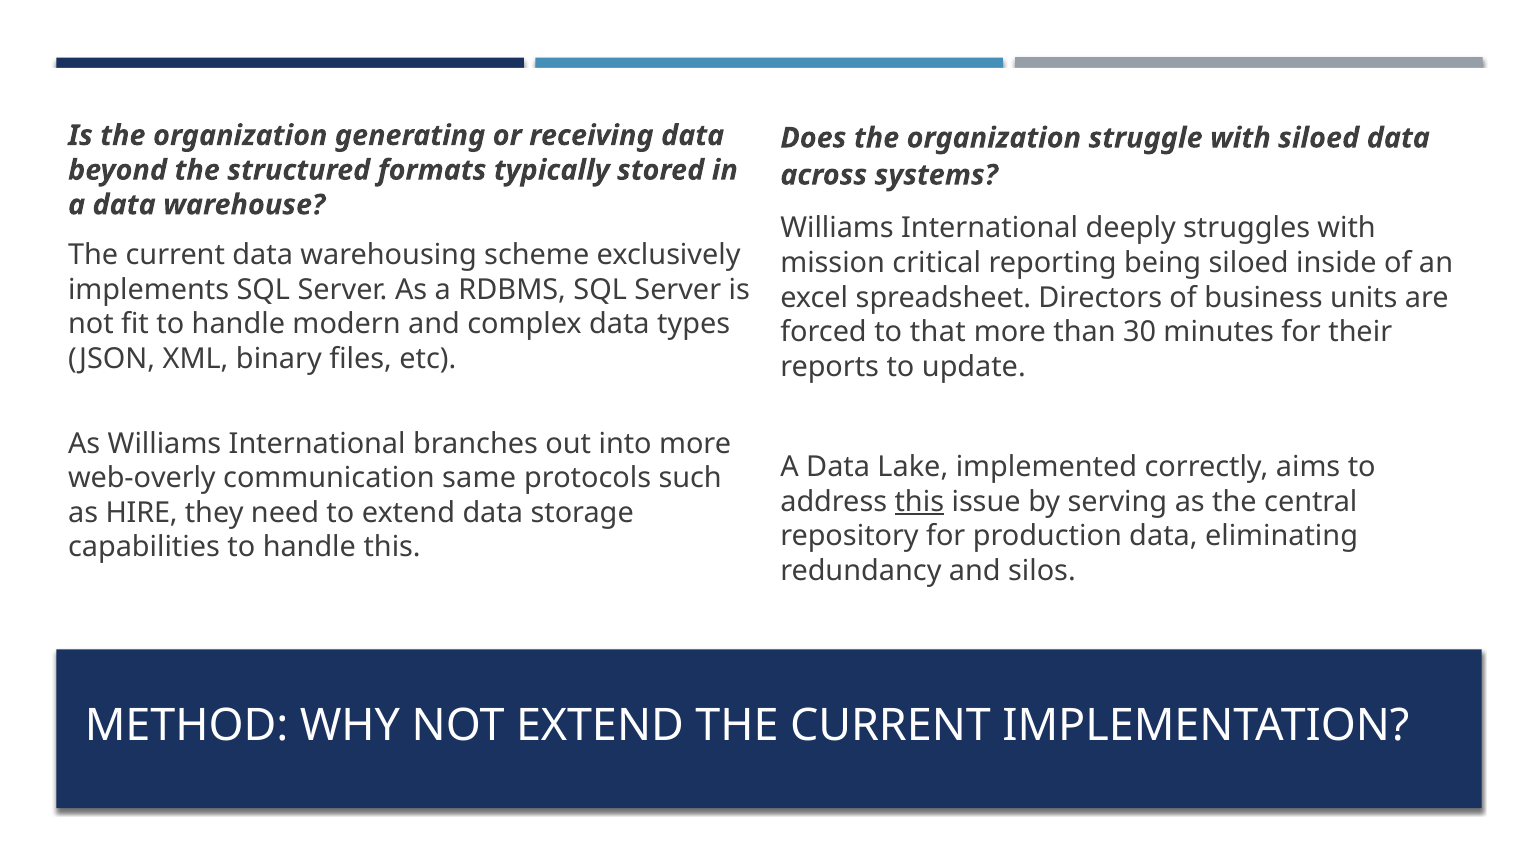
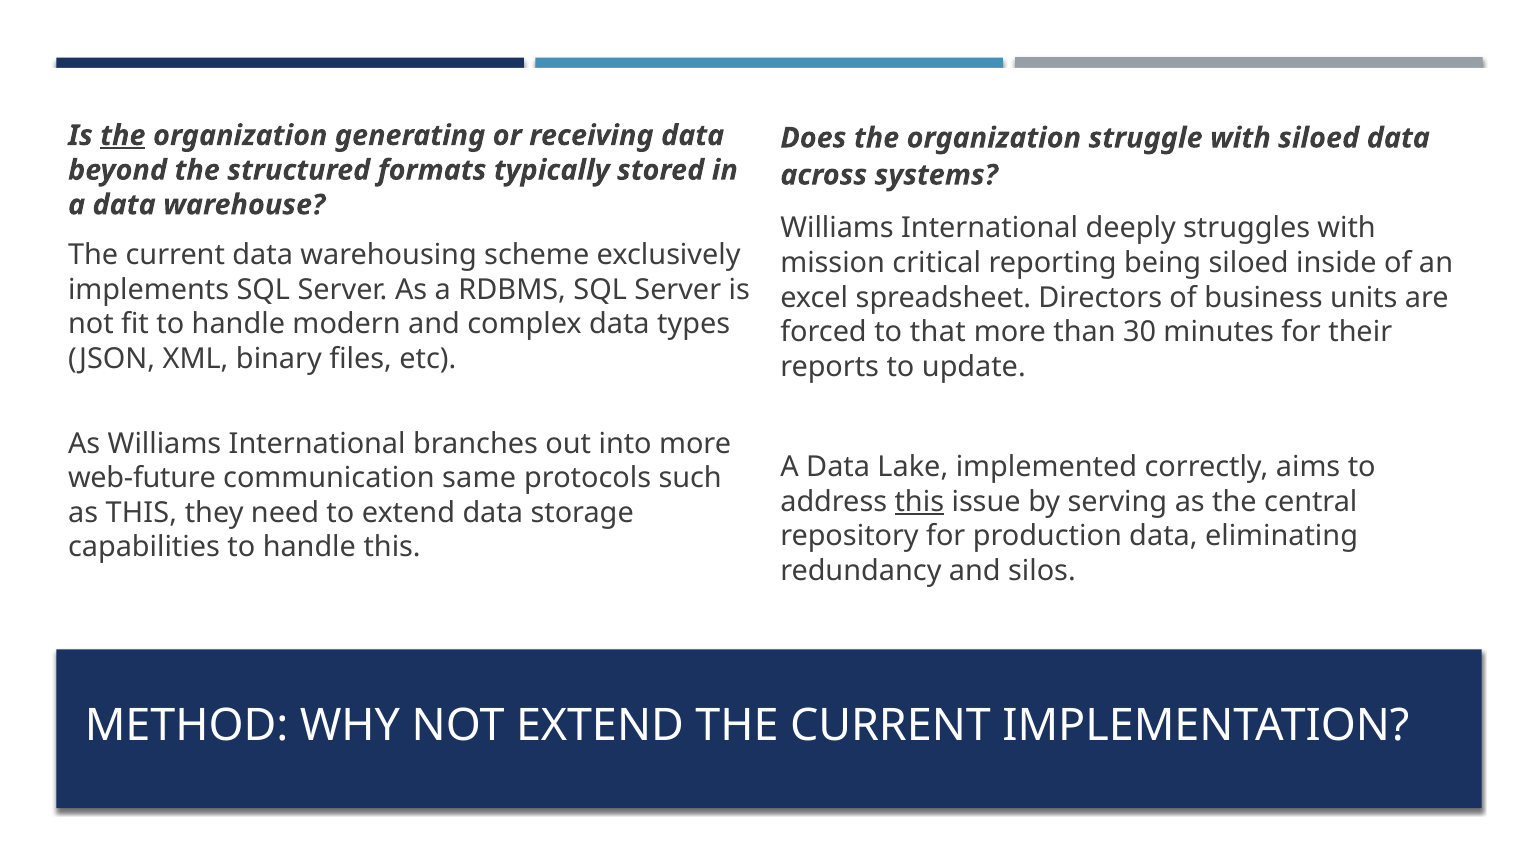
the underline: none -> present (123, 136)
web-overly: web-overly -> web-future (142, 478)
as HIRE: HIRE -> THIS (141, 513)
